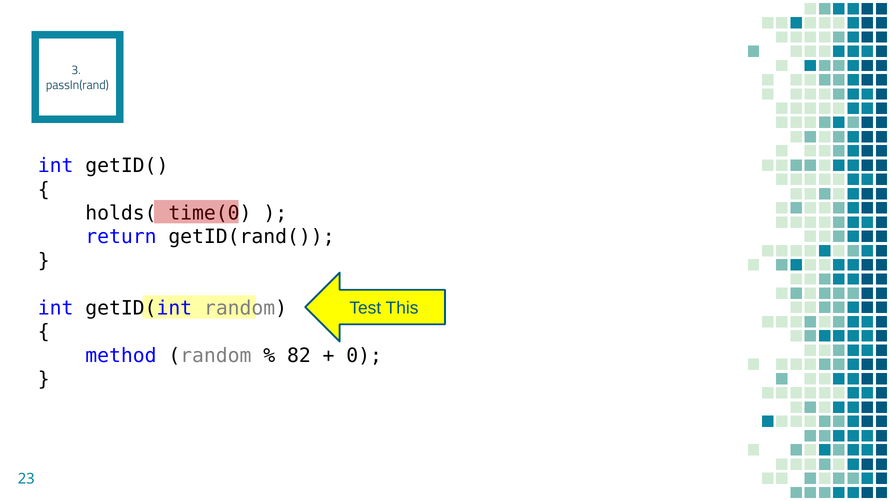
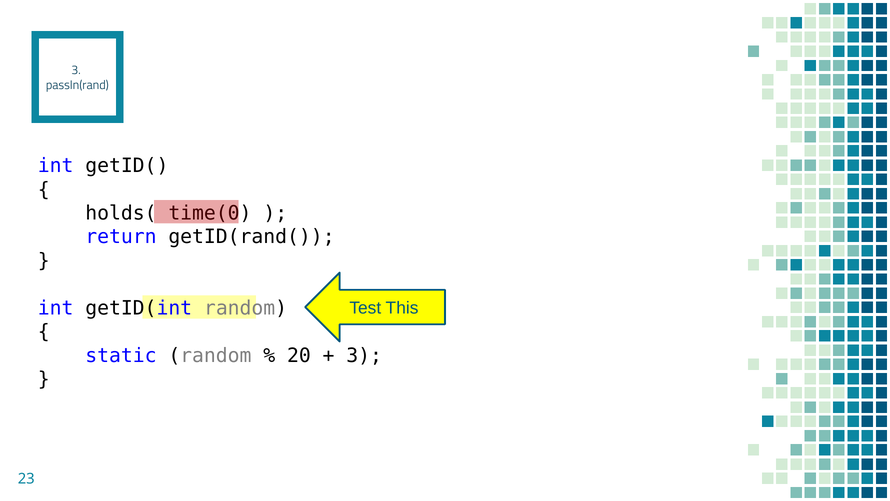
method: method -> static (121, 355)
82: 82 -> 20 (299, 355)
0: 0 -> 3 (364, 355)
